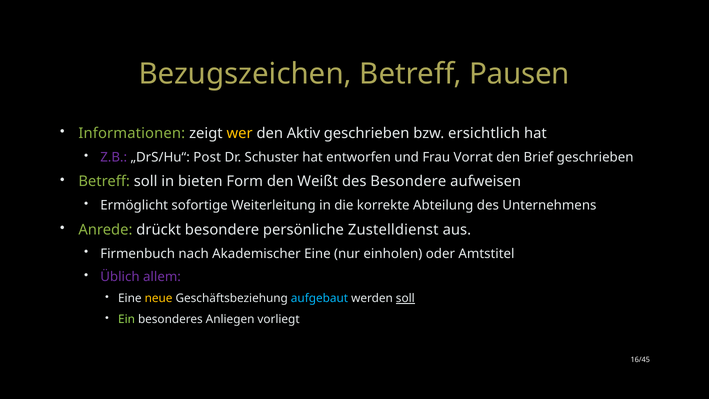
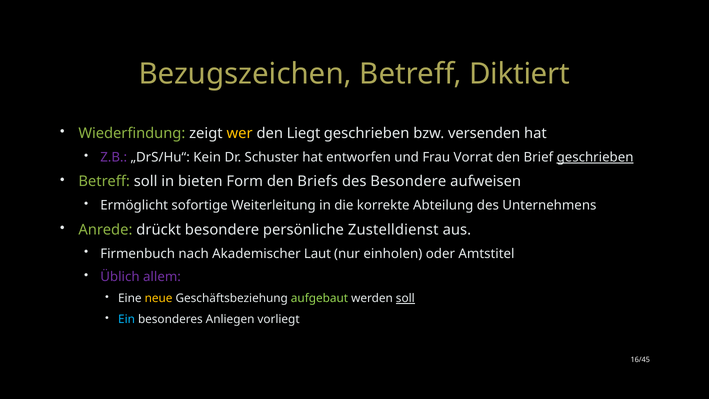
Pausen: Pausen -> Diktiert (520, 74)
Informationen: Informationen -> Wiederfindung (132, 133)
Aktiv: Aktiv -> Liegt (304, 133)
ersichtlich: ersichtlich -> versenden (484, 133)
Post: Post -> Kein (207, 157)
geschrieben underline: none -> present (595, 157)
Weißt: Weißt -> Briefs (318, 182)
Akademischer Eine: Eine -> Laut (317, 254)
aufgebaut colour: light blue -> light green (319, 298)
Ein colour: light green -> light blue (127, 319)
